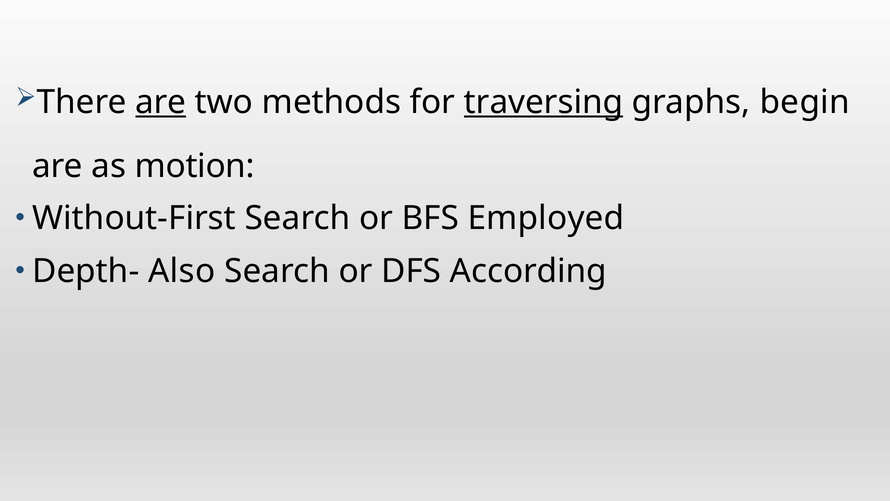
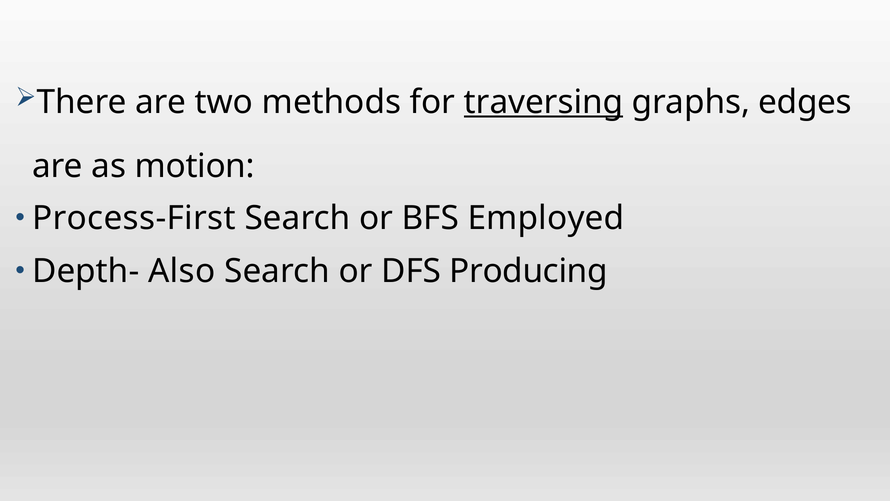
are underline: present -> none (161, 102)
begin: begin -> edges (805, 102)
Without-First: Without-First -> Process-First (134, 218)
According: According -> Producing (529, 271)
